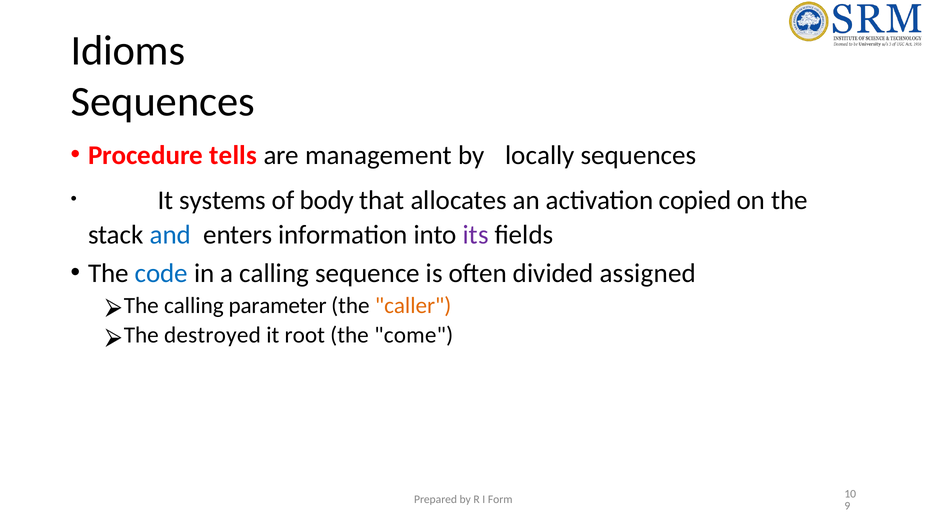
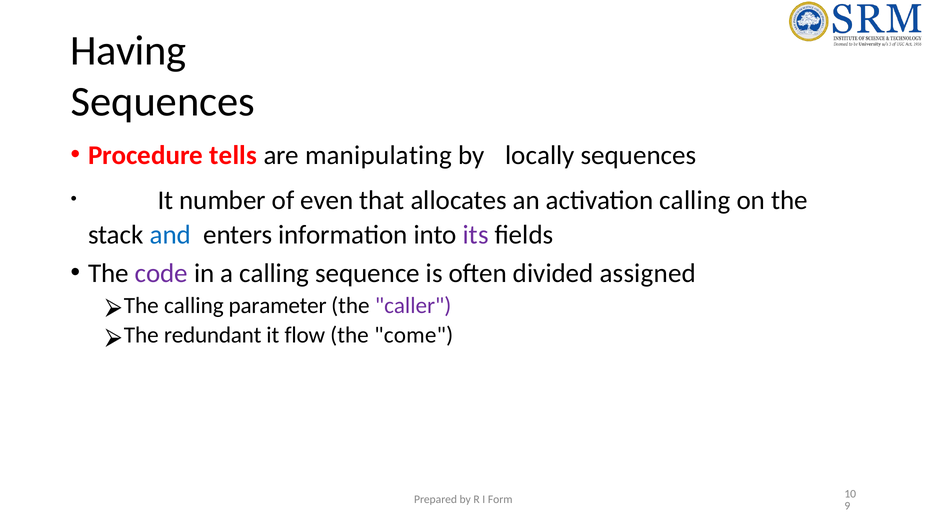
Idioms: Idioms -> Having (128, 51)
management: management -> manipulating (378, 155)
systems: systems -> number (223, 200)
body: body -> even (327, 200)
activation copied: copied -> calling (695, 200)
code colour: blue -> purple (161, 273)
caller colour: orange -> purple (413, 306)
destroyed: destroyed -> redundant (213, 336)
root: root -> flow (305, 336)
